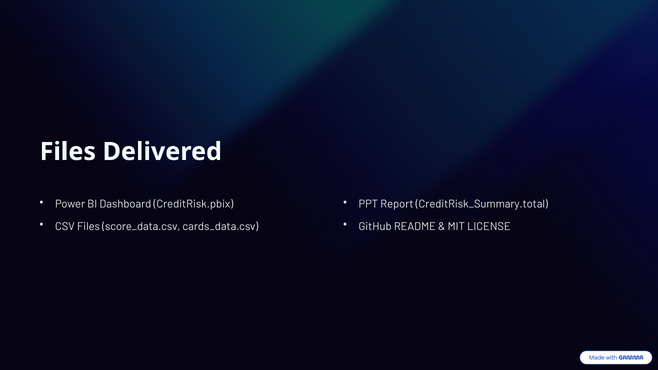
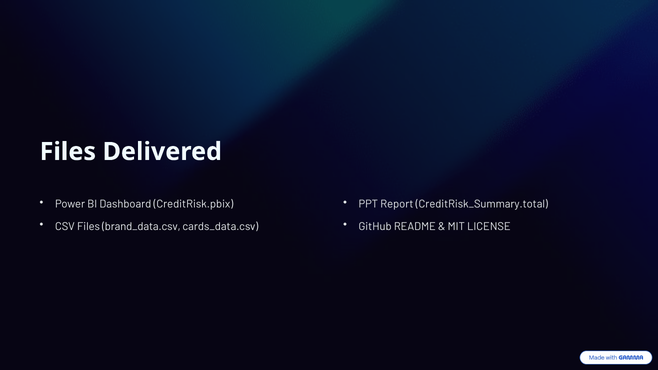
score_data.csv: score_data.csv -> brand_data.csv (141, 226)
